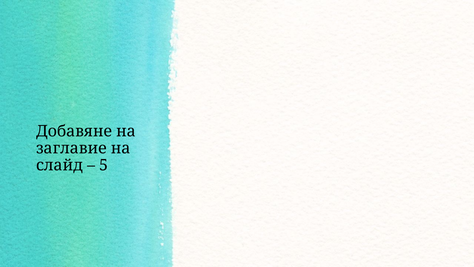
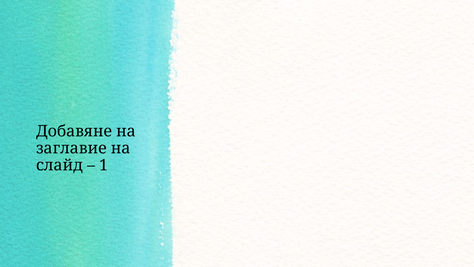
5: 5 -> 1 (104, 165)
